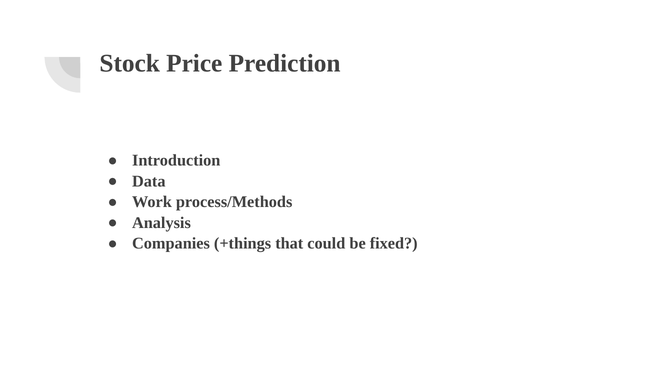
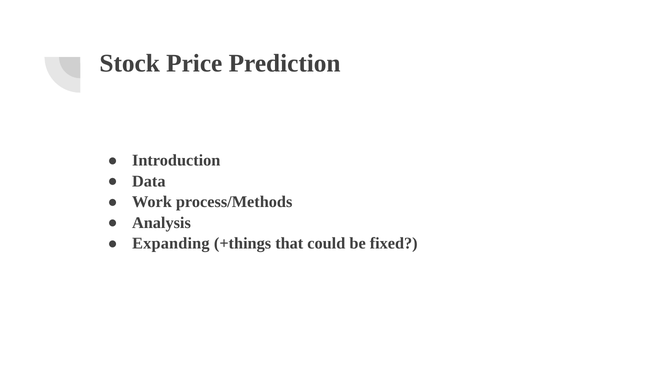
Companies: Companies -> Expanding (171, 243)
